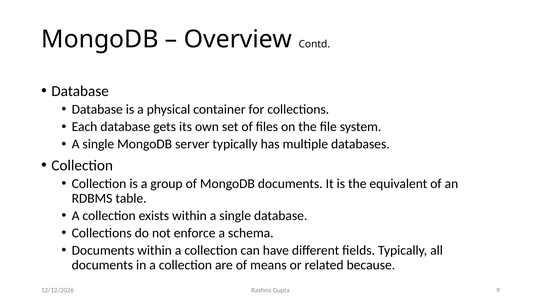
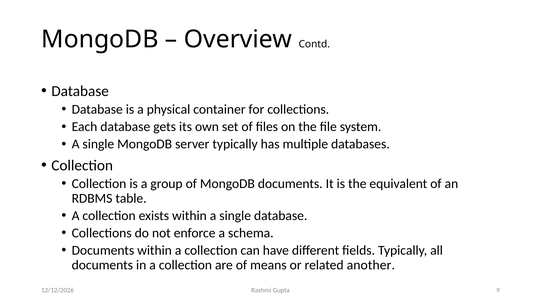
because: because -> another (371, 265)
